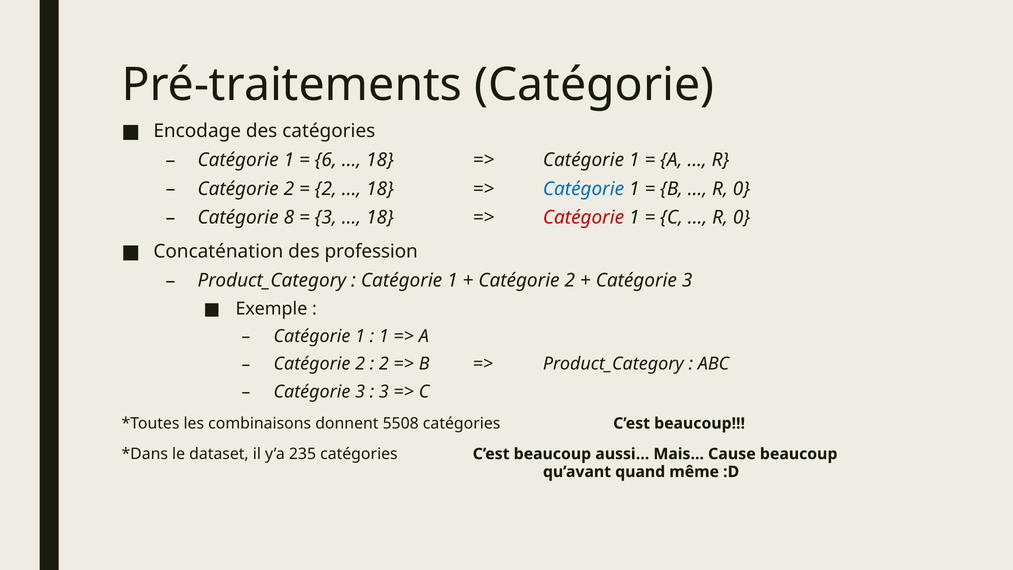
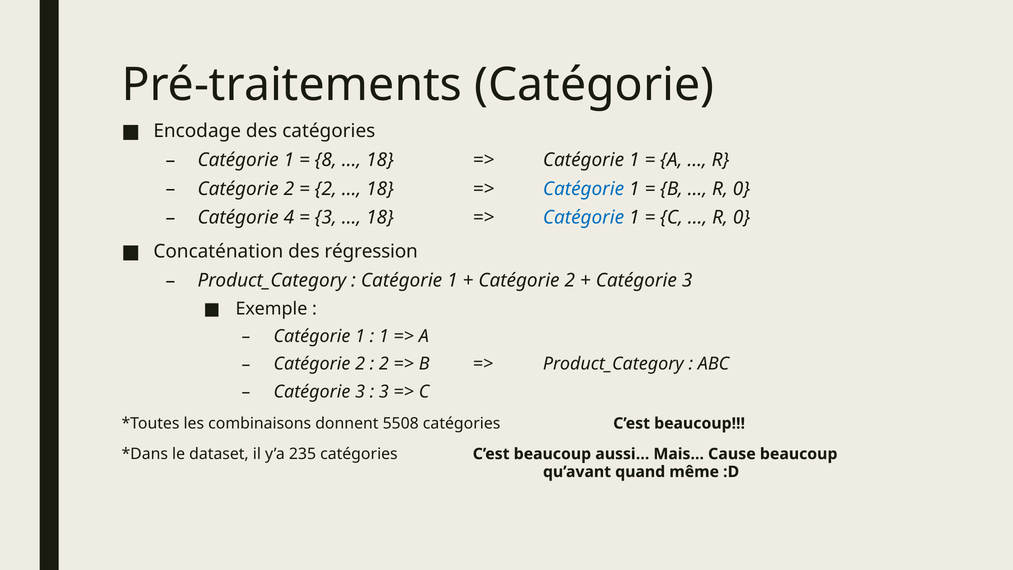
6: 6 -> 8 (326, 160)
8: 8 -> 4 (289, 217)
Catégorie colour: red -> blue (584, 217)
profession: profession -> régression (371, 252)
